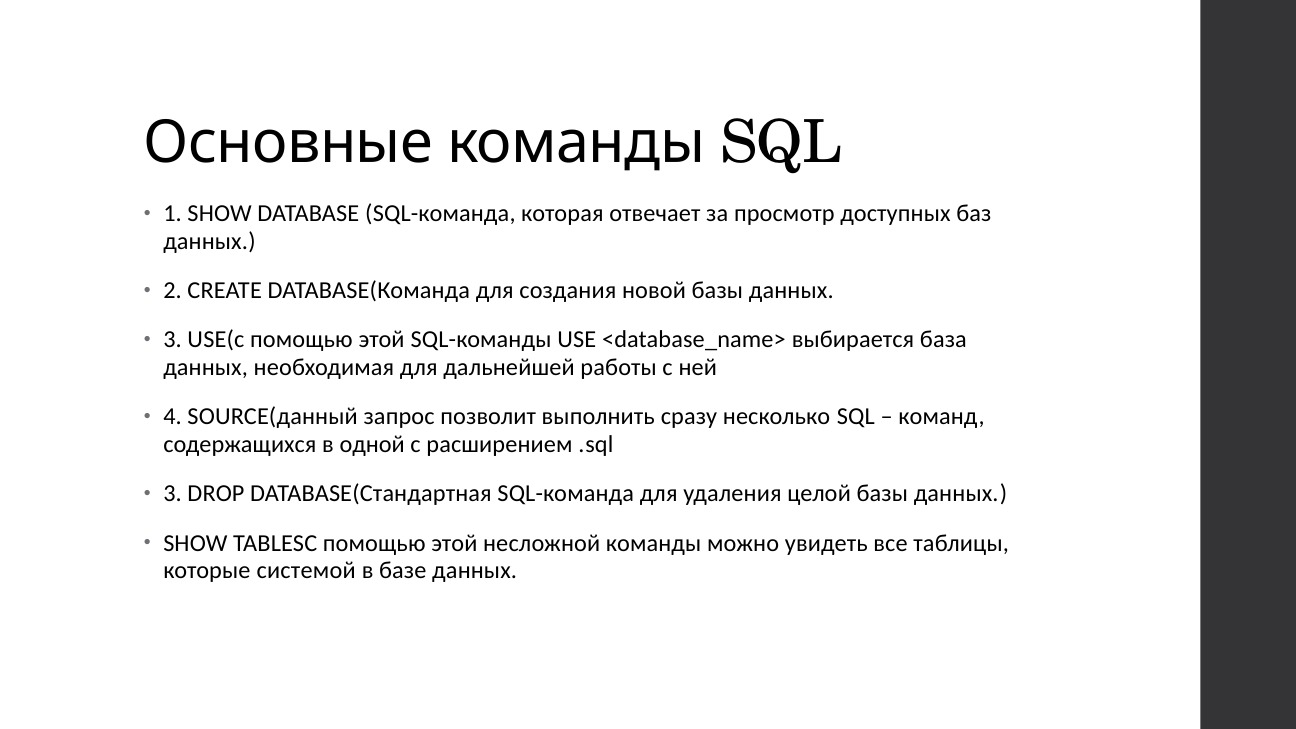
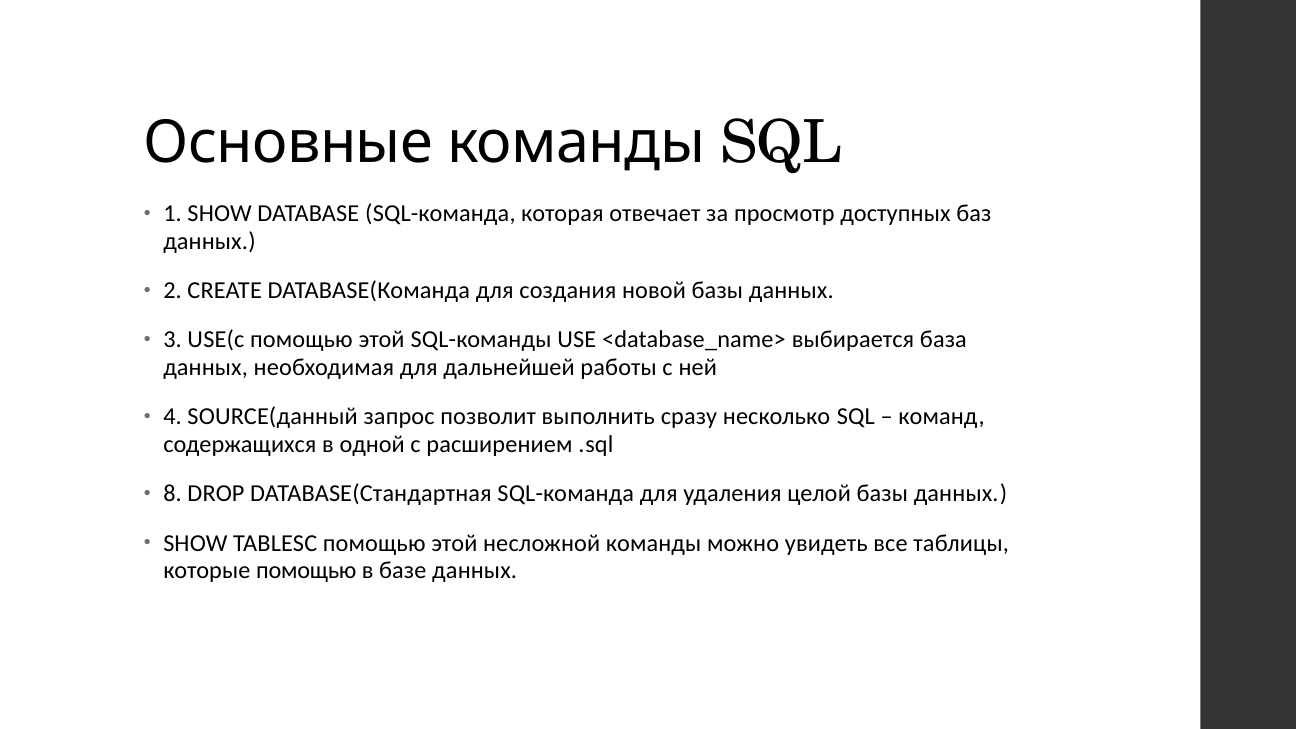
3: 3 -> 8 (173, 494)
которые системой: системой -> помощью (306, 571)
